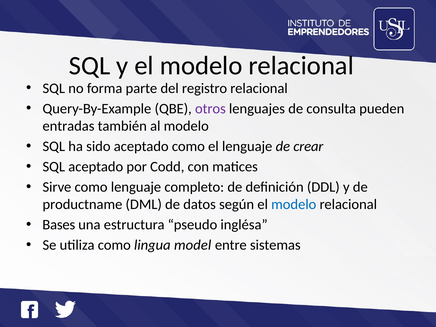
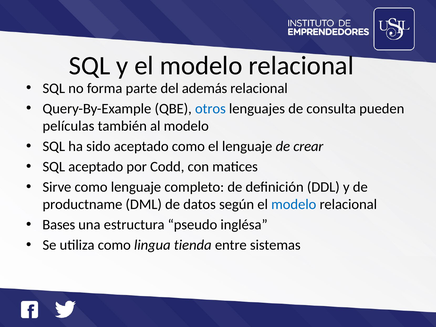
registro: registro -> además (205, 88)
otros colour: purple -> blue (210, 109)
entradas: entradas -> películas (68, 126)
model: model -> tienda (193, 245)
